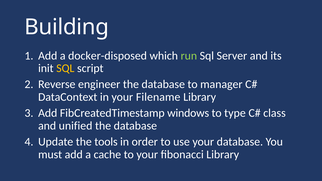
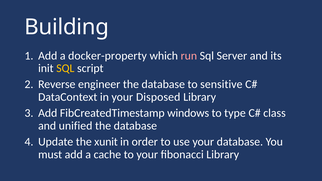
docker-disposed: docker-disposed -> docker-property (108, 56)
run colour: light green -> pink (189, 56)
manager: manager -> sensitive (221, 84)
Filename: Filename -> Disposed (158, 97)
tools: tools -> xunit (106, 142)
